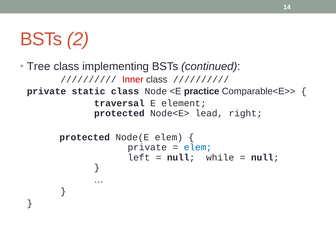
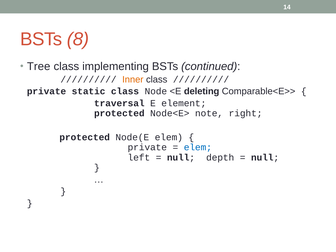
2: 2 -> 8 (78, 39)
Inner colour: red -> orange (133, 79)
practice: practice -> deleting (202, 91)
lead: lead -> note (209, 113)
while: while -> depth (220, 157)
